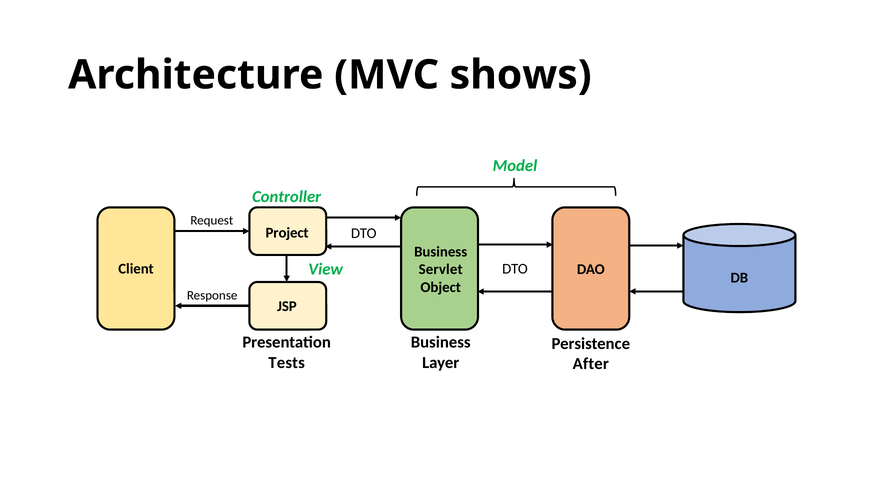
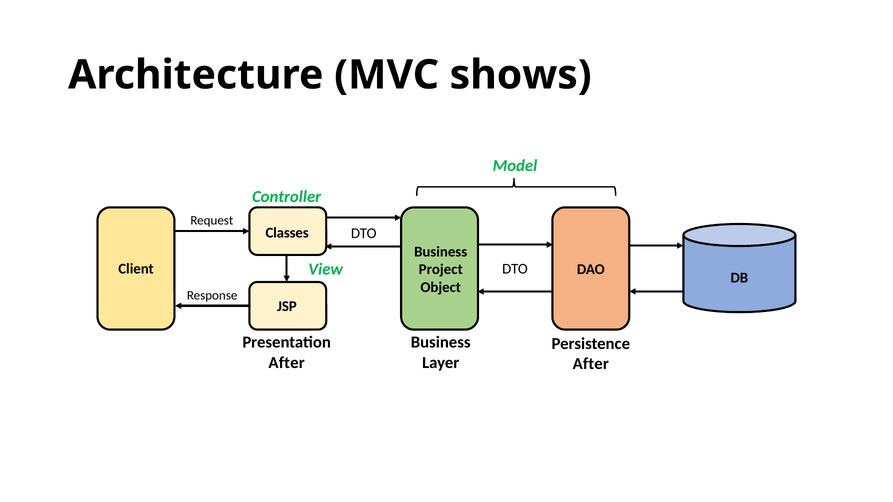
Project: Project -> Classes (287, 233)
Servlet: Servlet -> Project (441, 270)
Tests: Tests -> After (287, 363)
